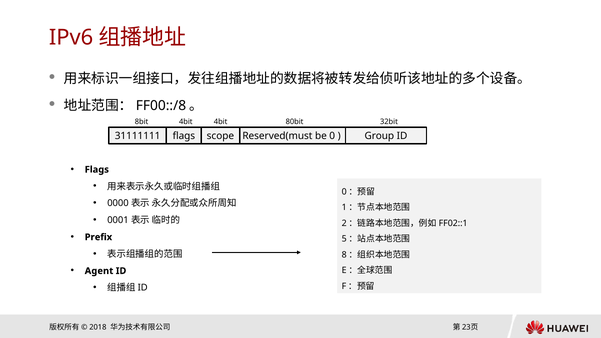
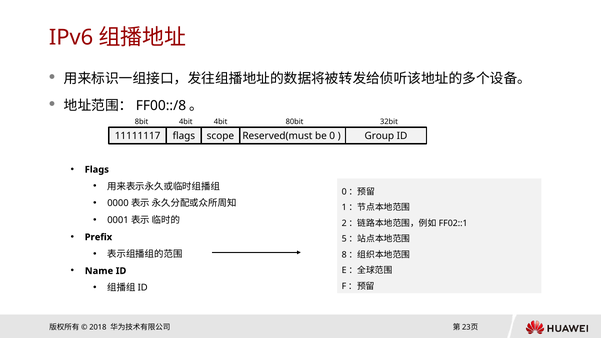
31111111: 31111111 -> 11111117 (138, 136)
Agent: Agent -> Name (99, 271)
